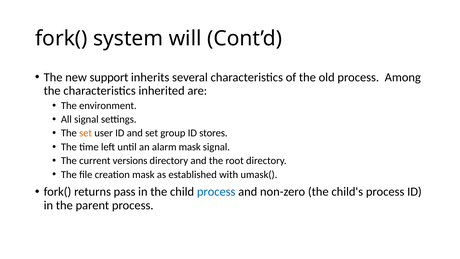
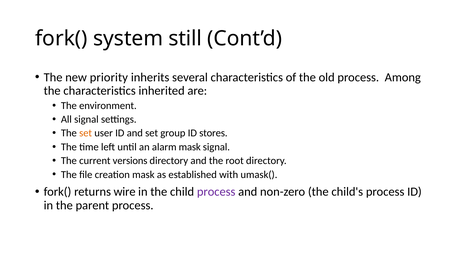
will: will -> still (185, 39)
support: support -> priority (109, 77)
pass: pass -> wire (125, 192)
process colour: blue -> purple (216, 192)
